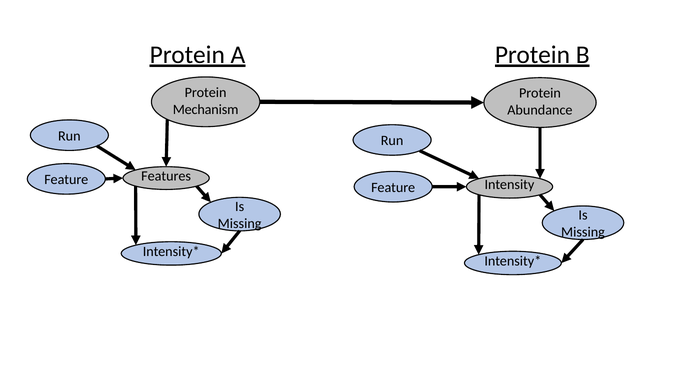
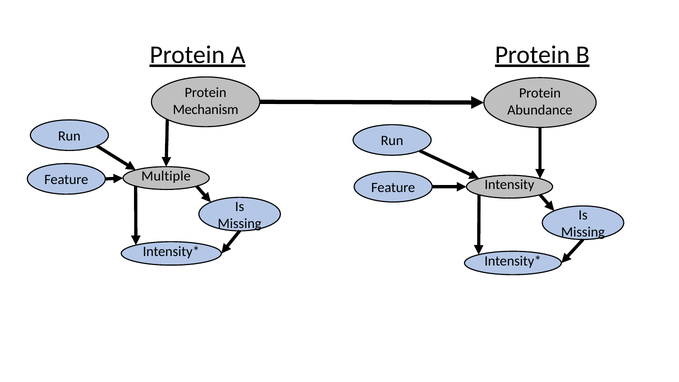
Features: Features -> Multiple (166, 176)
